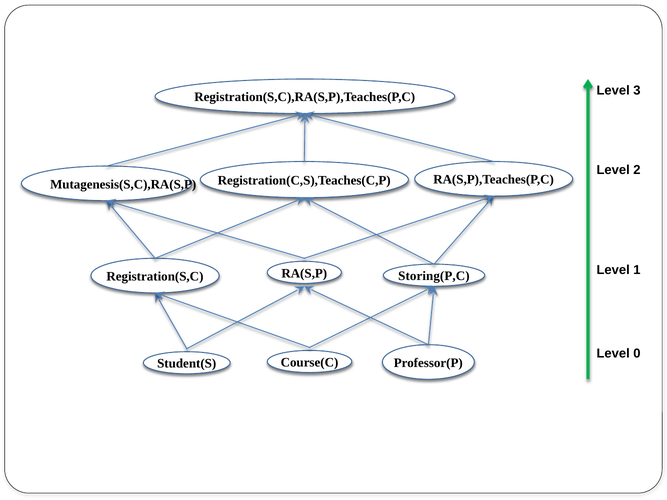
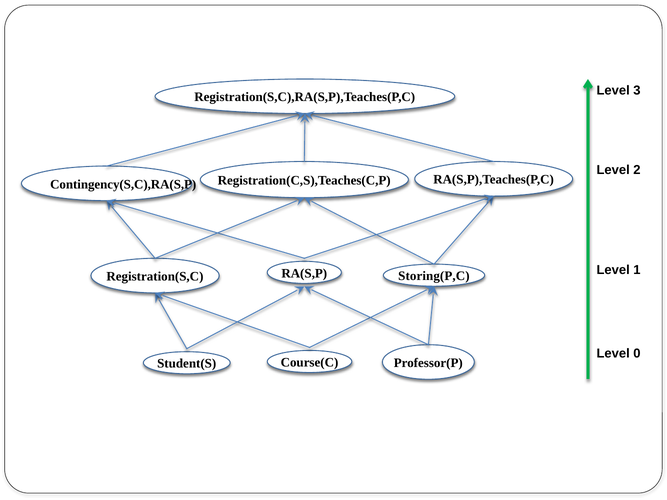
Mutagenesis(S,C),RA(S,P: Mutagenesis(S,C),RA(S,P -> Contingency(S,C),RA(S,P (123, 184)
